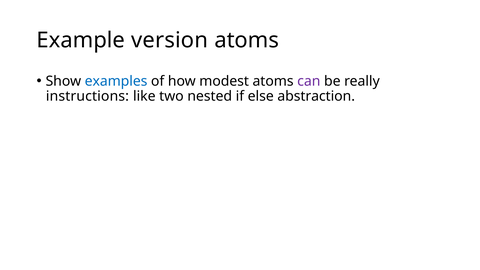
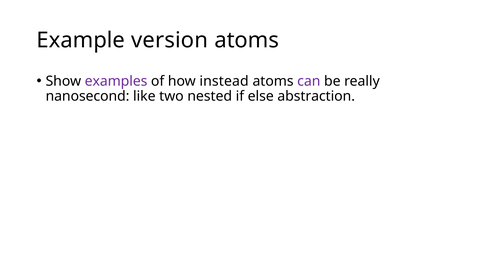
examples colour: blue -> purple (116, 81)
modest: modest -> instead (224, 81)
instructions: instructions -> nanosecond (88, 96)
